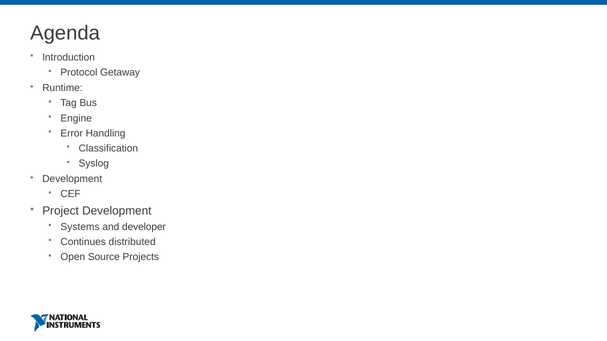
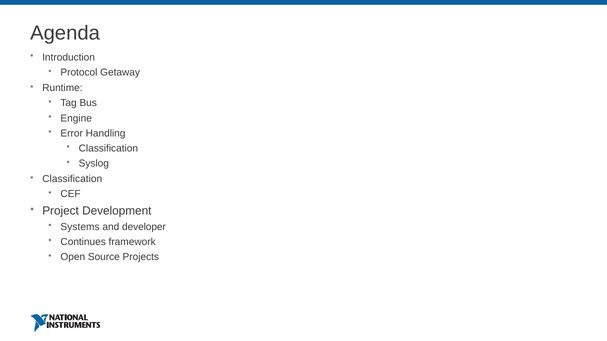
Development: Development -> Classification (72, 179)
distributed: distributed -> framework (132, 242)
